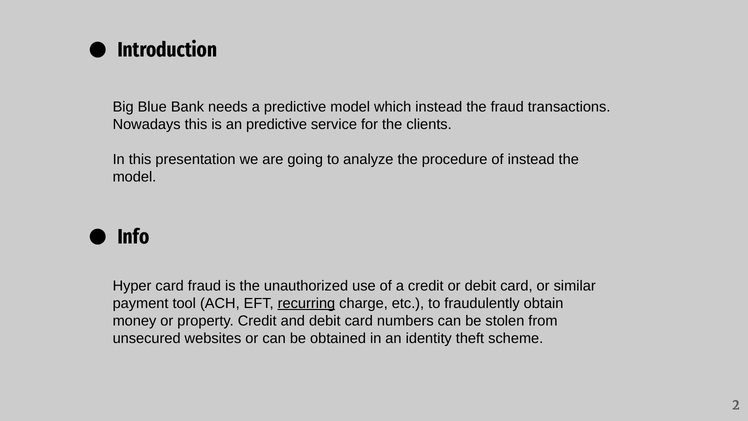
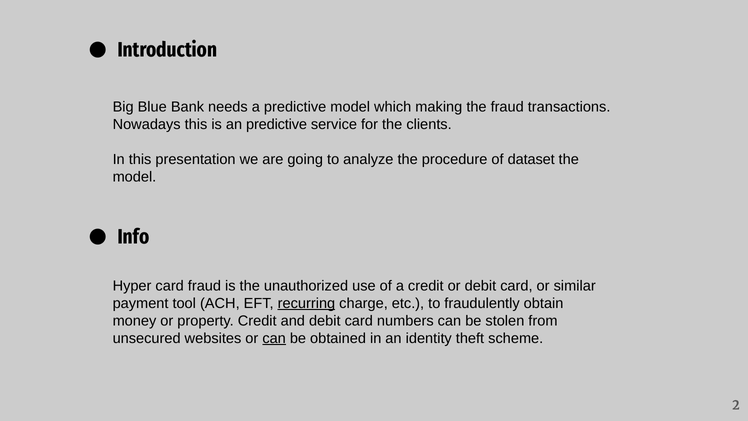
which instead: instead -> making (439, 107)
of instead: instead -> dataset (531, 159)
can underline: none -> present (274, 338)
